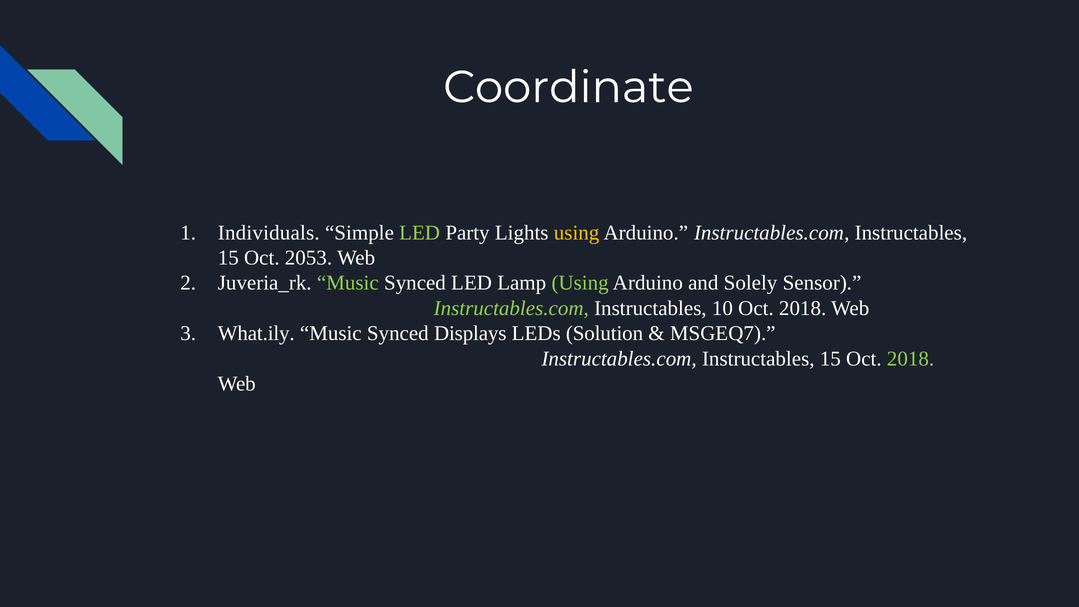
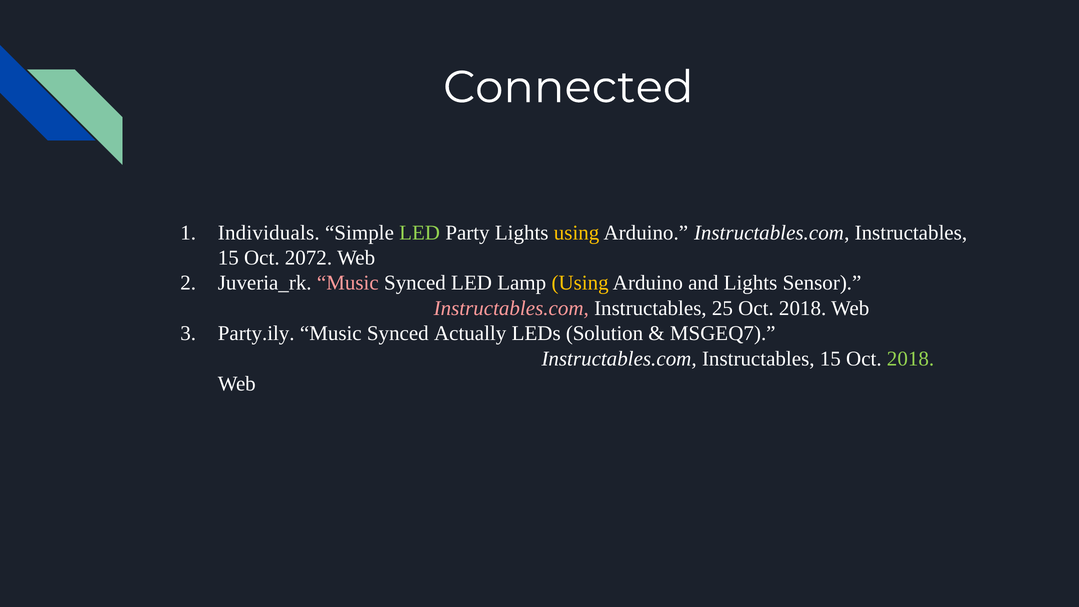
Coordinate: Coordinate -> Connected (568, 87)
2053: 2053 -> 2072 (308, 258)
Music colour: light green -> pink (348, 283)
Using colour: light green -> yellow (580, 283)
and Solely: Solely -> Lights (751, 283)
Instructables.com colour: light green -> pink (511, 308)
10: 10 -> 25 (722, 308)
What.ily: What.ily -> Party.ily (256, 333)
Displays: Displays -> Actually (470, 333)
